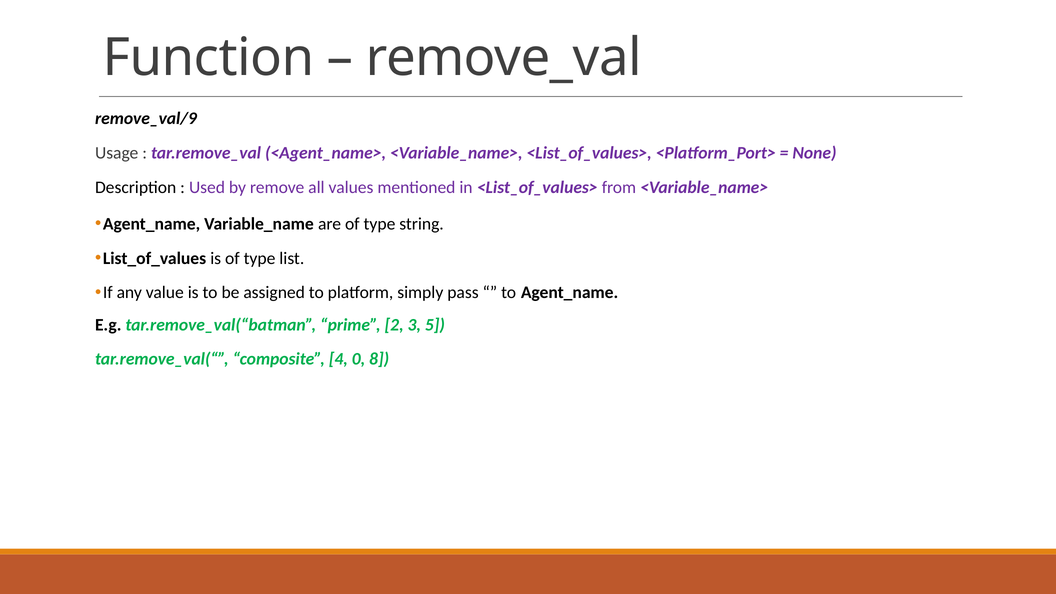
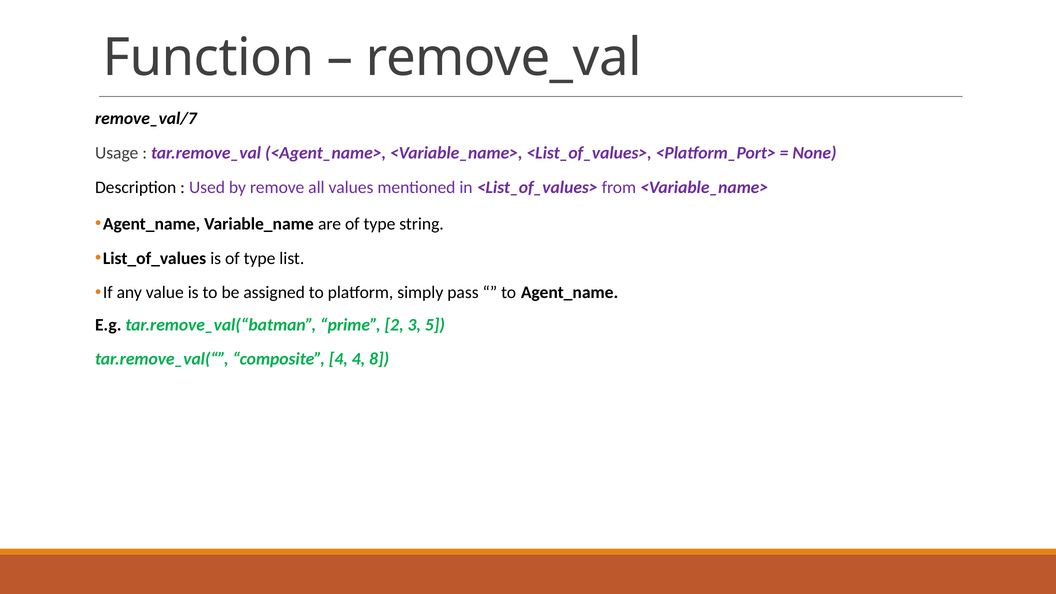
remove_val/9: remove_val/9 -> remove_val/7 (146, 119)
4 0: 0 -> 4 (359, 359)
